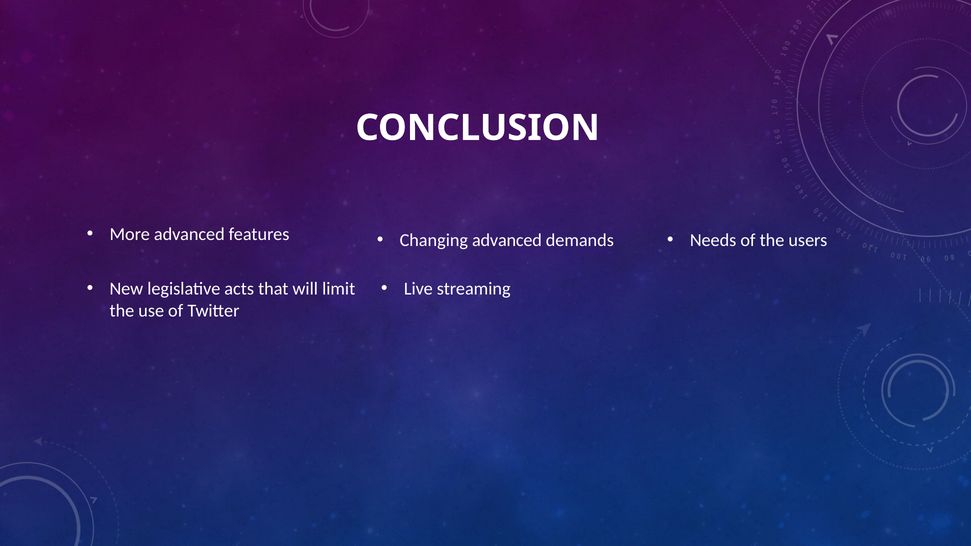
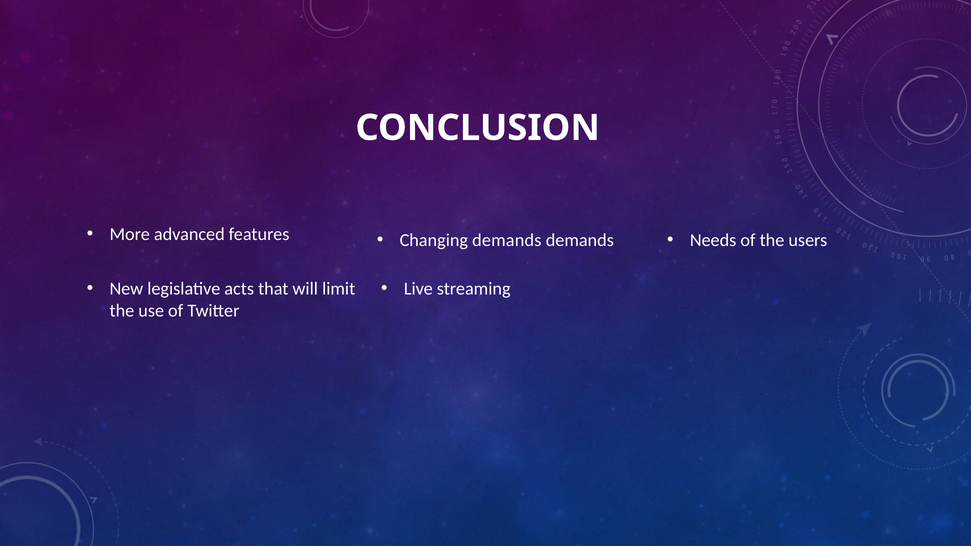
Changing advanced: advanced -> demands (507, 240)
